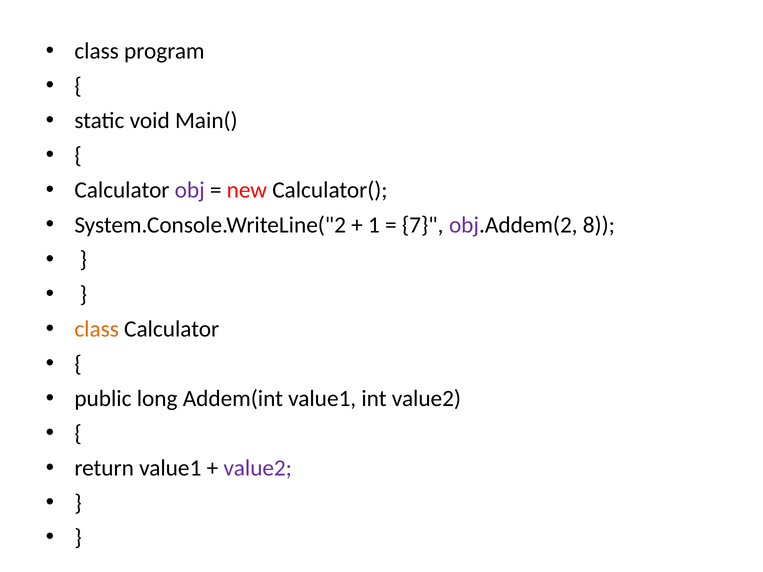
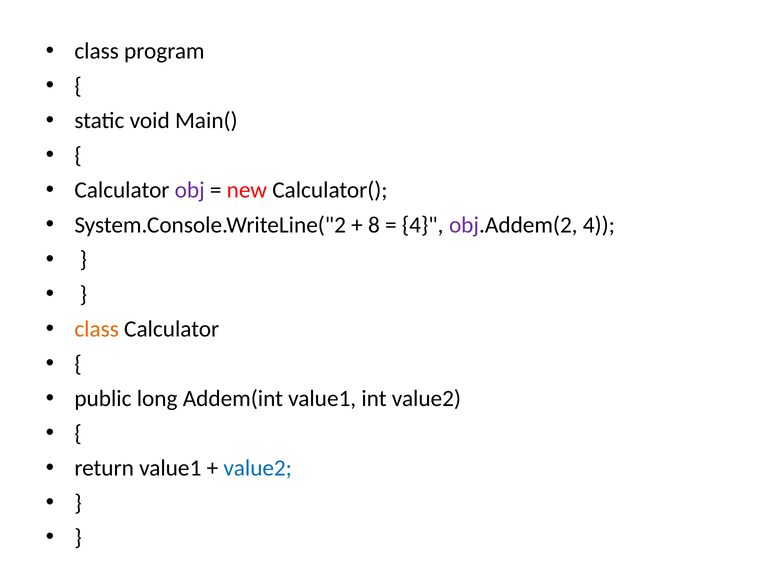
1: 1 -> 8 (374, 225)
7: 7 -> 4 (423, 225)
obj.Addem(2 8: 8 -> 4 (599, 225)
value2 colour: purple -> blue (258, 468)
